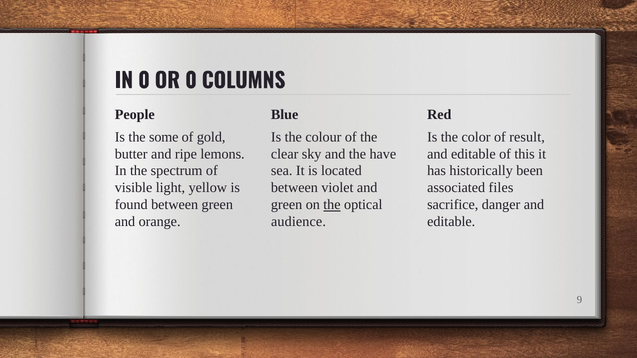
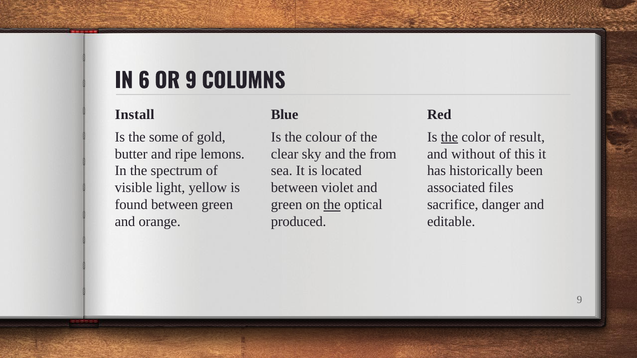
IN 0: 0 -> 6 (144, 81)
OR 0: 0 -> 9 (191, 81)
People: People -> Install (135, 115)
the underline: none -> present (449, 137)
have: have -> from (383, 154)
editable: editable -> without (473, 154)
audience: audience -> produced (299, 222)
